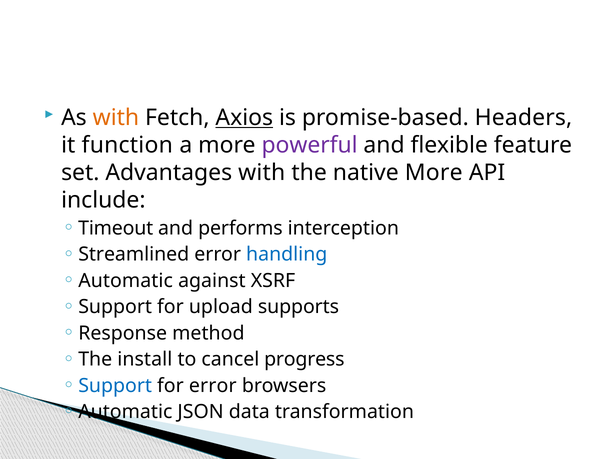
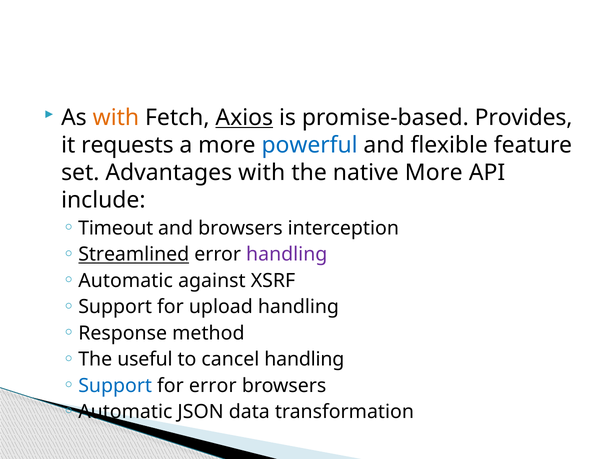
Headers: Headers -> Provides (524, 118)
function: function -> requests (127, 145)
powerful colour: purple -> blue (310, 145)
and performs: performs -> browsers (240, 228)
Streamlined underline: none -> present (134, 255)
handling colour: blue -> purple (287, 255)
upload supports: supports -> handling (298, 307)
install: install -> useful (145, 359)
cancel progress: progress -> handling (304, 359)
